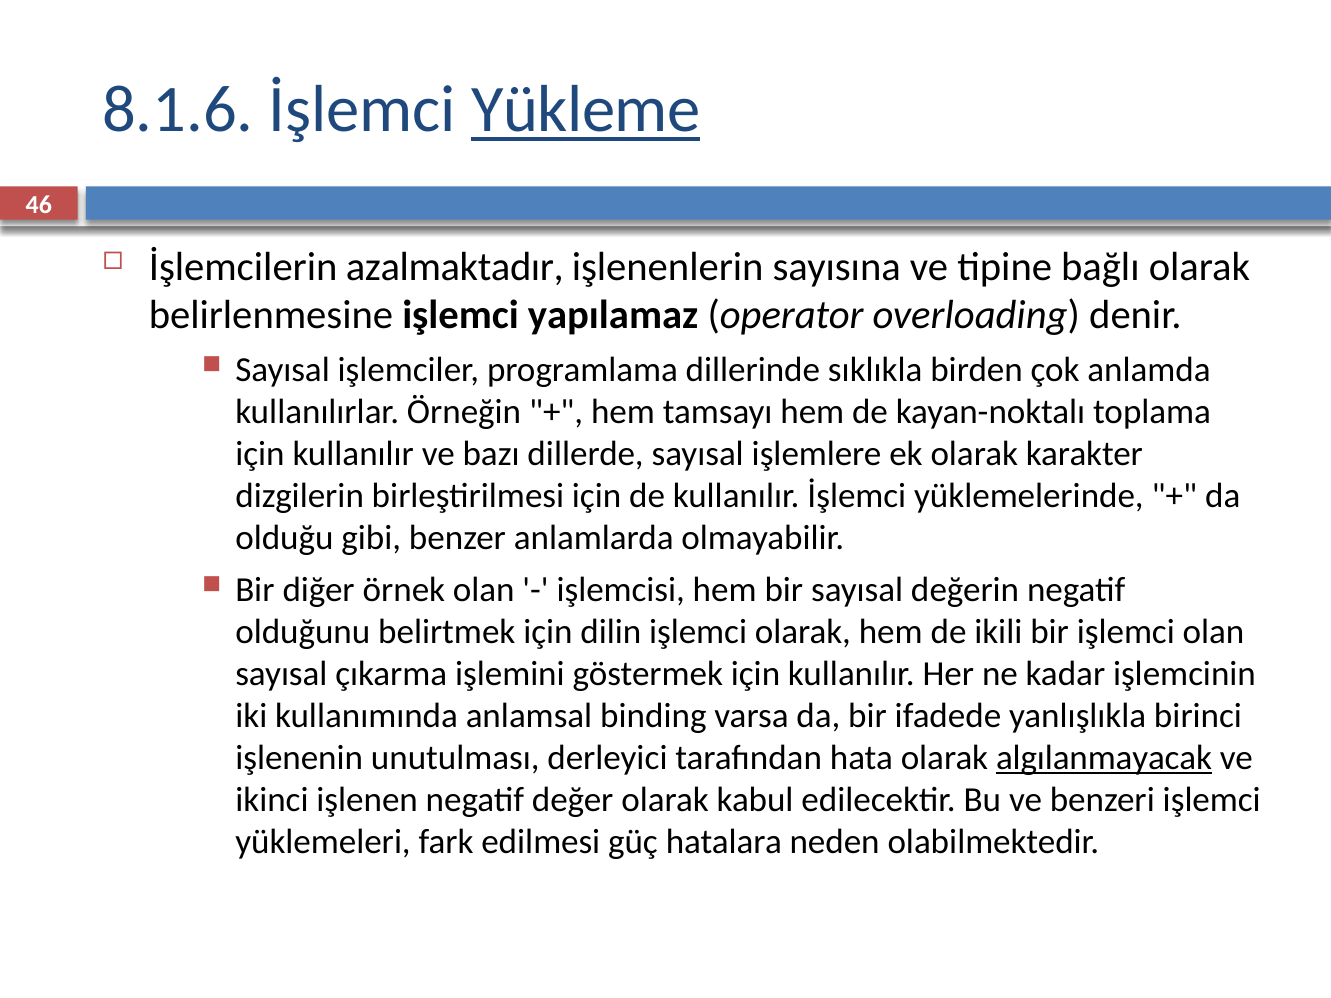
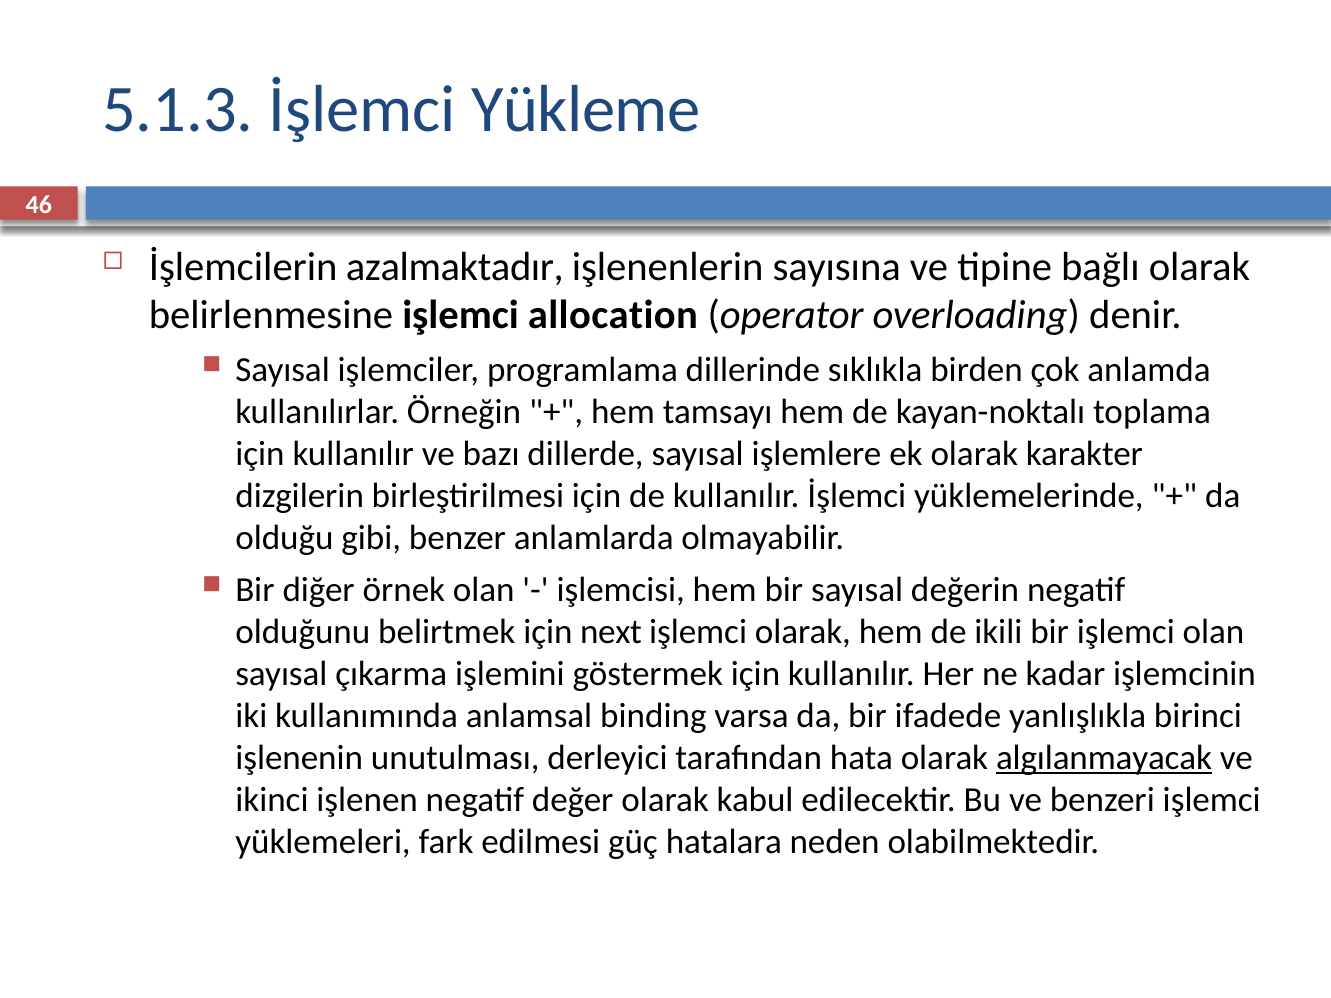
8.1.6: 8.1.6 -> 5.1.3 (178, 110)
Yükleme underline: present -> none (586, 110)
yapılamaz: yapılamaz -> allocation (613, 316)
dilin: dilin -> next (611, 632)
